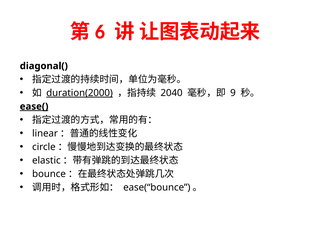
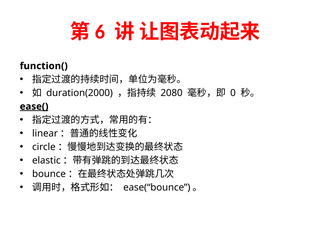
diagonal(: diagonal( -> function( (44, 66)
duration(2000 underline: present -> none (80, 93)
2040: 2040 -> 2080 (172, 93)
9: 9 -> 0 (233, 93)
